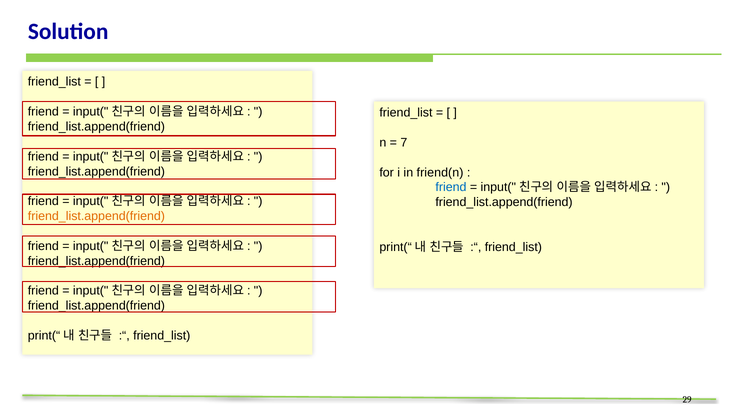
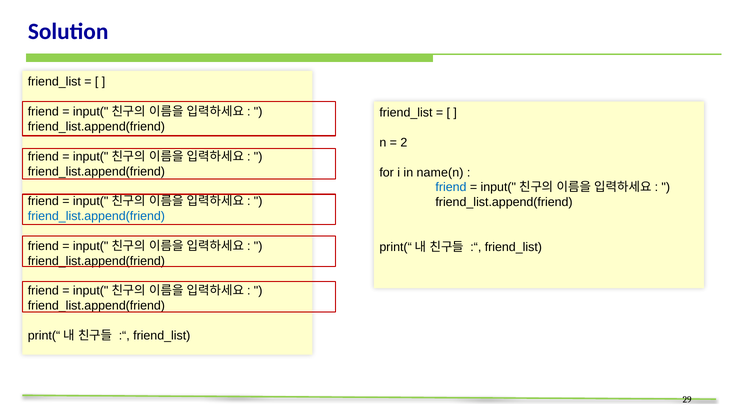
7: 7 -> 2 (404, 143)
friend(n: friend(n -> name(n (440, 172)
friend_list.append(friend colour: orange -> blue (96, 216)
